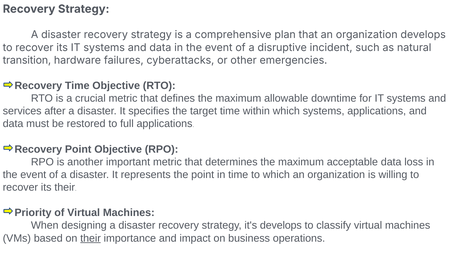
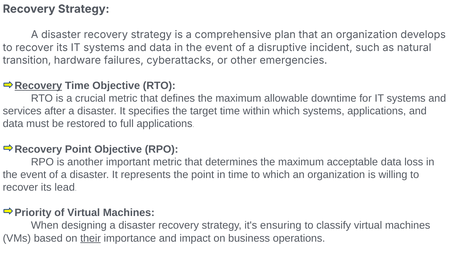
Recovery underline: none -> present (38, 86)
its their: their -> lead (65, 187)
it's develops: develops -> ensuring (281, 225)
